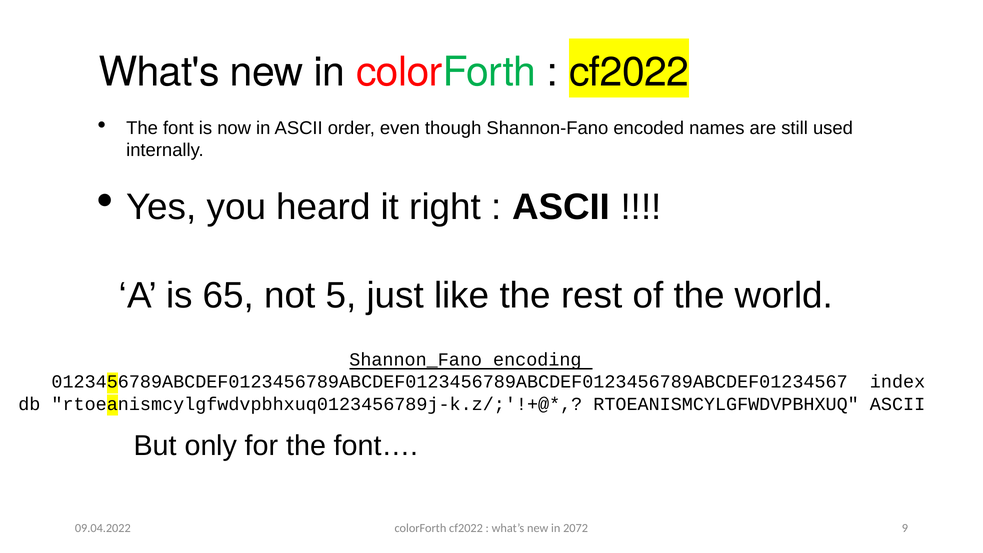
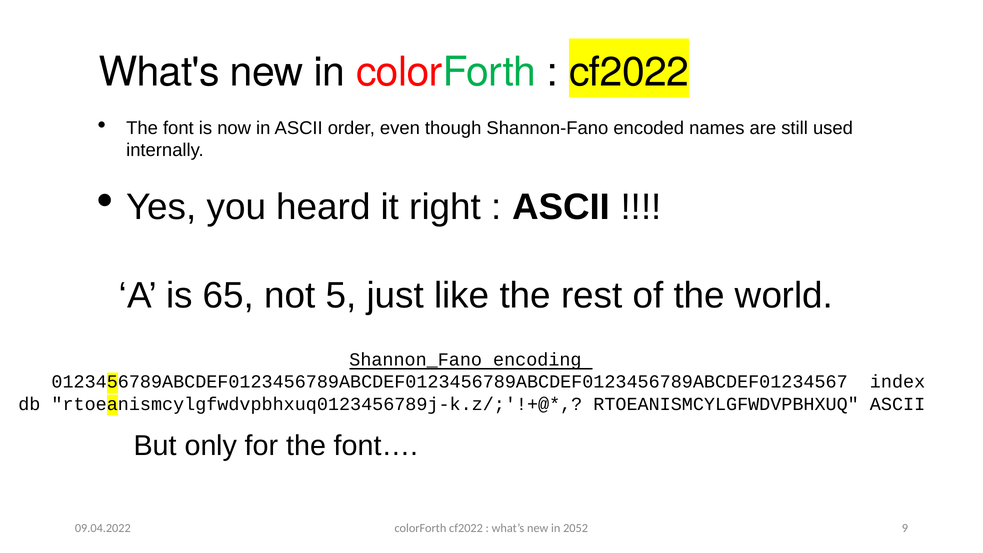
2072: 2072 -> 2052 (576, 528)
